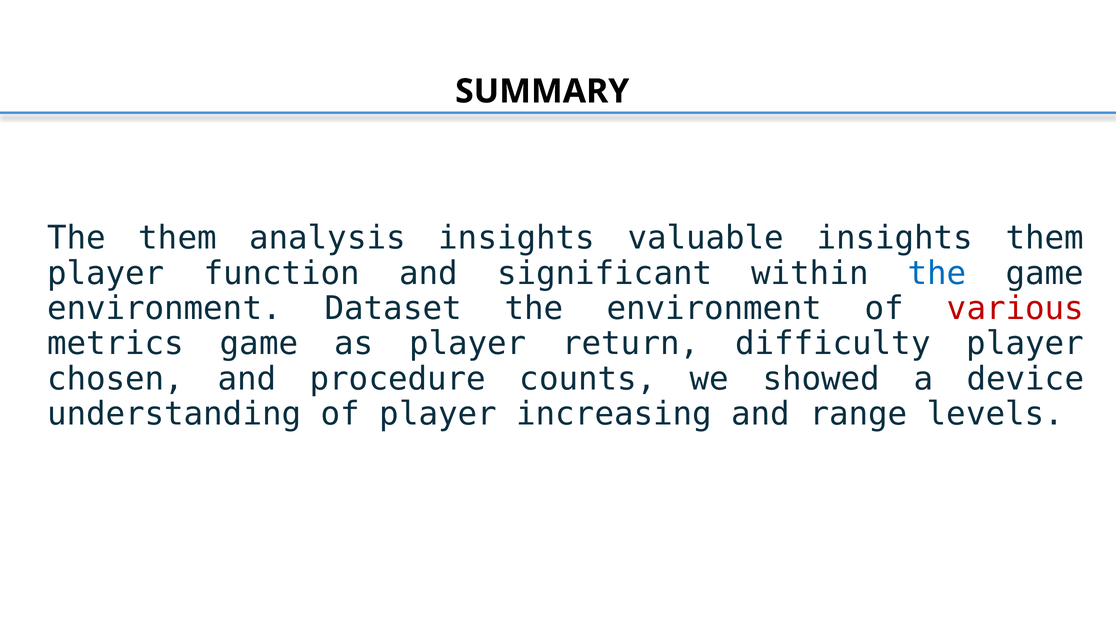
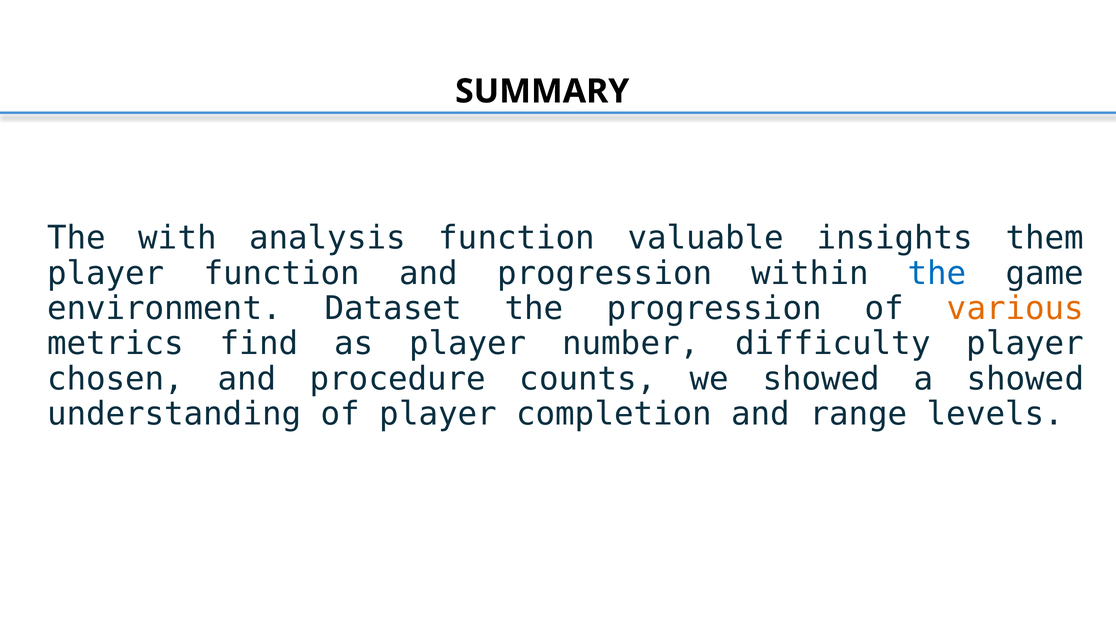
The them: them -> with (178, 238)
analysis insights: insights -> function (517, 238)
and significant: significant -> progression (605, 273)
the environment: environment -> progression (714, 308)
various colour: red -> orange (1015, 308)
metrics game: game -> find (259, 344)
return: return -> number (631, 344)
a device: device -> showed (1025, 379)
increasing: increasing -> completion (614, 414)
